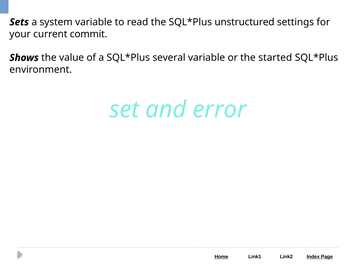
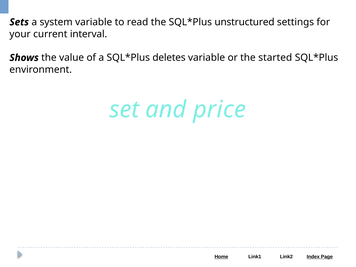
commit: commit -> interval (89, 34)
several: several -> deletes (169, 58)
error: error -> price (219, 110)
